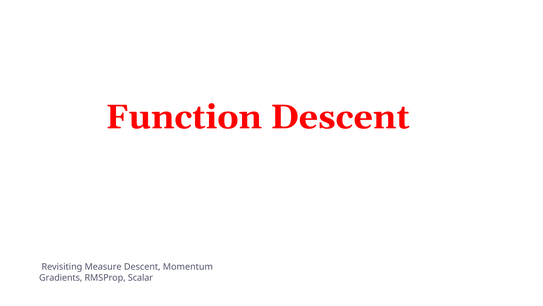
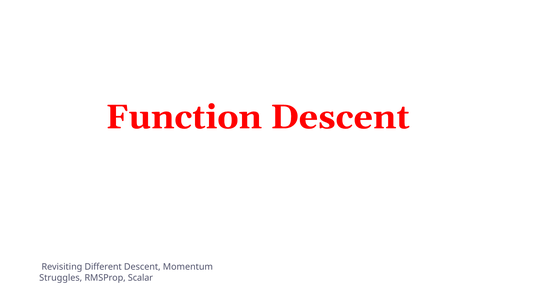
Measure: Measure -> Different (103, 266)
Gradients: Gradients -> Struggles (61, 277)
